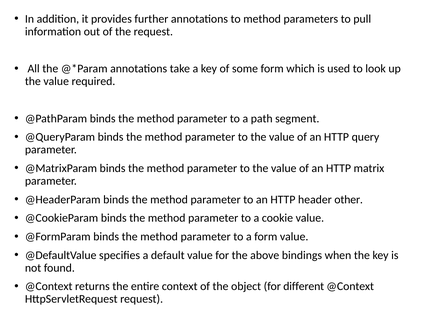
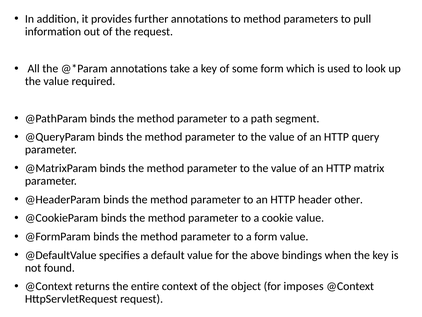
different: different -> imposes (304, 286)
